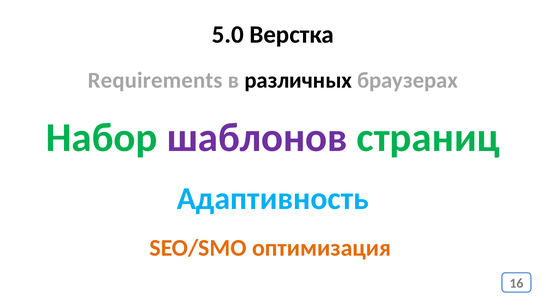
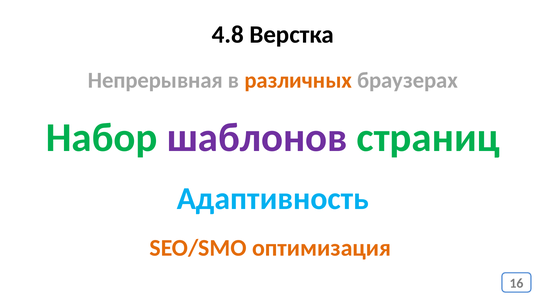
5.0: 5.0 -> 4.8 (228, 35)
Requirements: Requirements -> Непрерывная (155, 81)
различных colour: black -> orange (298, 81)
